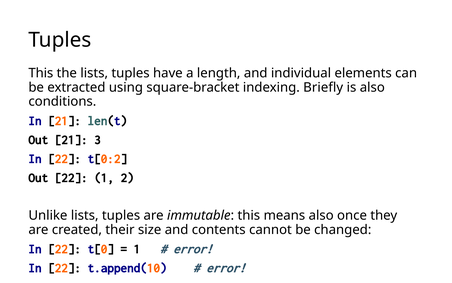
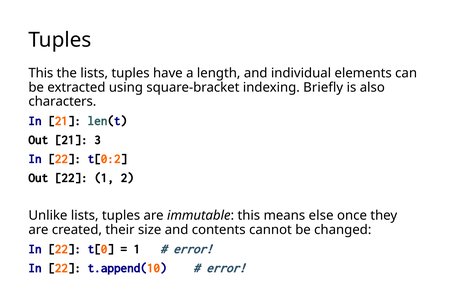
conditions: conditions -> characters (62, 101)
means also: also -> else (321, 215)
